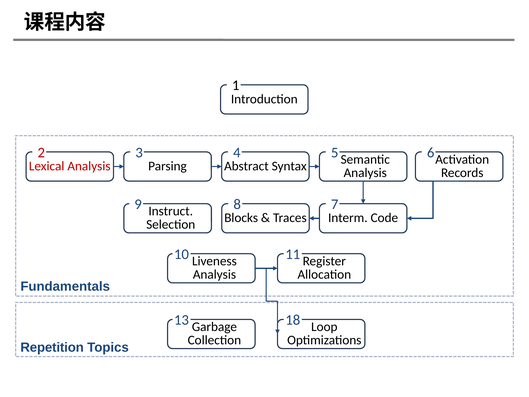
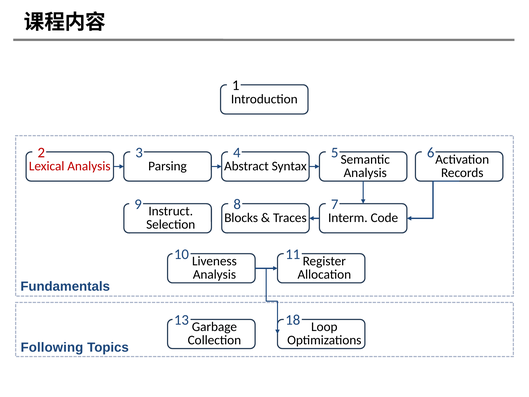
Repetition: Repetition -> Following (52, 347)
